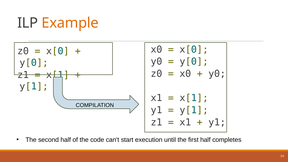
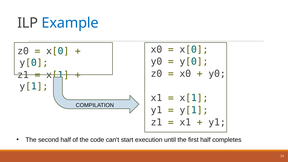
Example colour: orange -> blue (70, 23)
